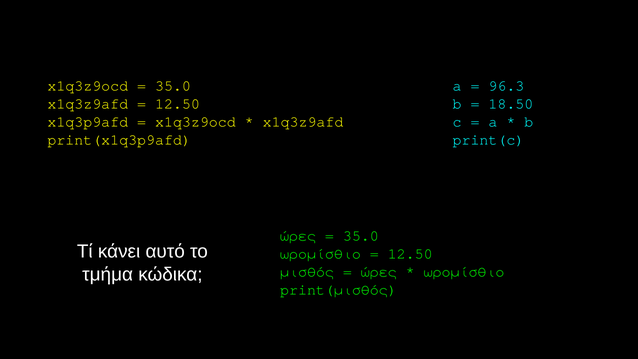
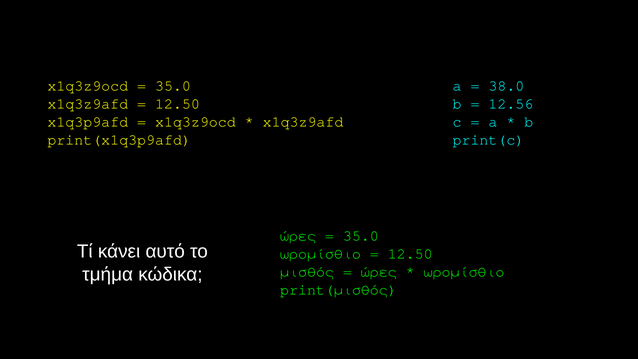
96.3: 96.3 -> 38.0 (506, 86)
18.50: 18.50 -> 12.56 (511, 104)
